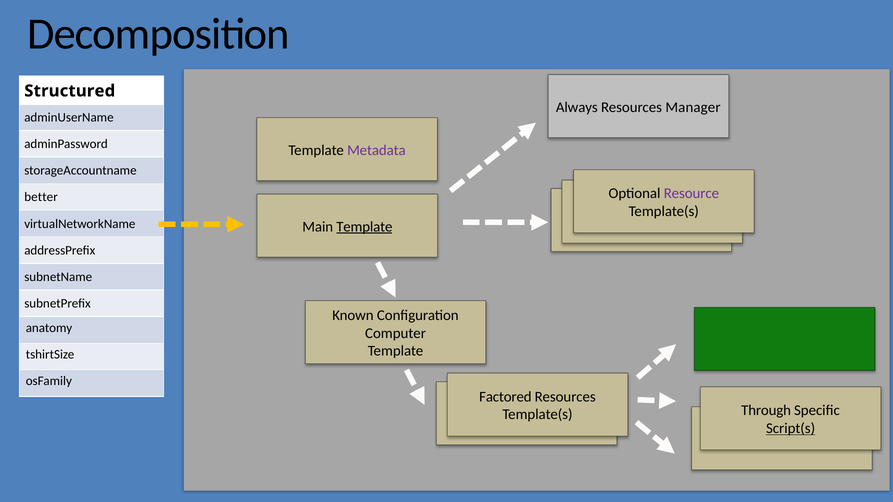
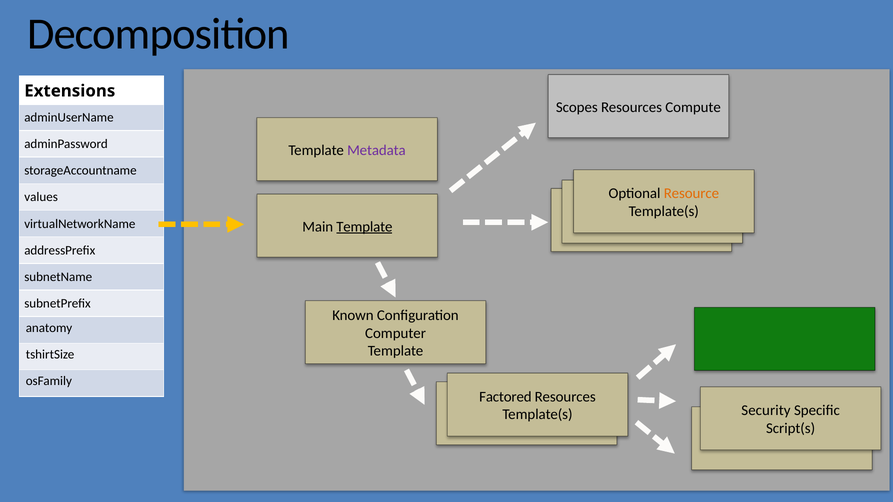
Structured: Structured -> Extensions (70, 91)
Always: Always -> Scopes (577, 107)
Manager: Manager -> Compute (693, 107)
Resource colour: purple -> orange (691, 194)
better: better -> values (41, 197)
Through: Through -> Security (766, 411)
Script(s underline: present -> none (791, 429)
